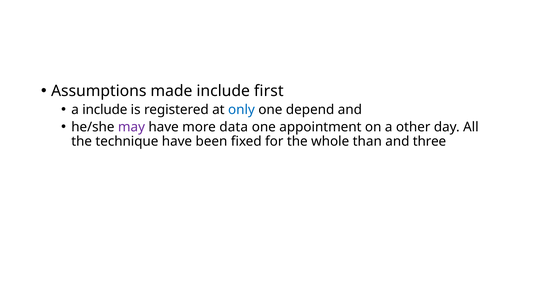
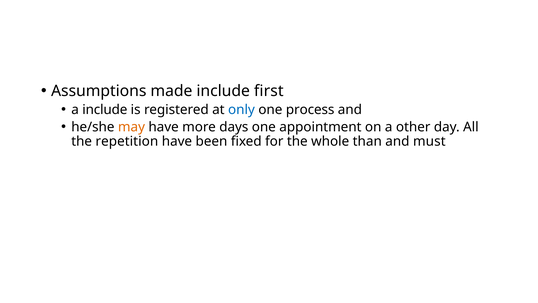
depend: depend -> process (310, 110)
may colour: purple -> orange (131, 127)
data: data -> days (234, 127)
technique: technique -> repetition (127, 141)
three: three -> must (429, 141)
